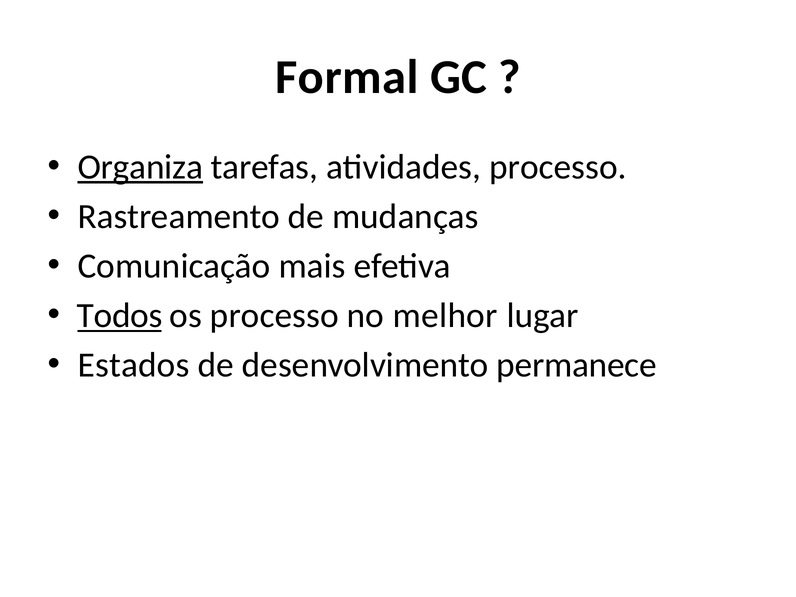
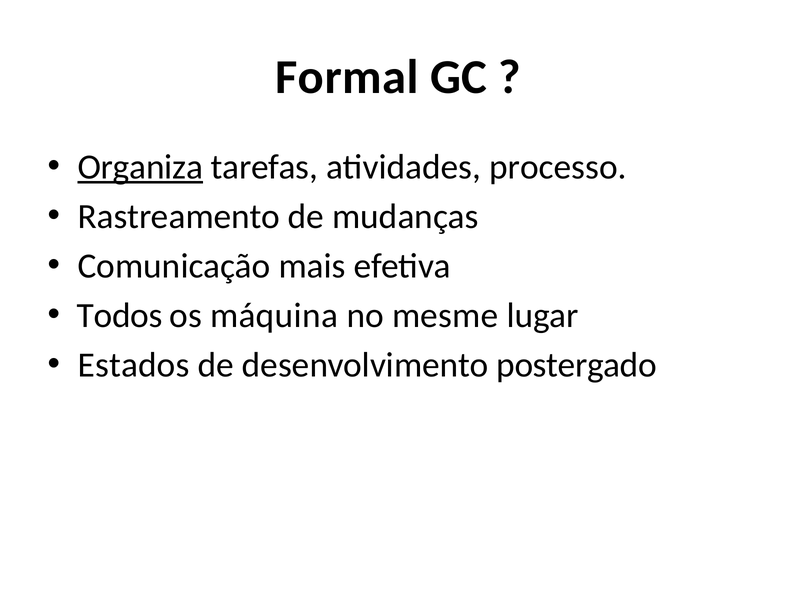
Todos underline: present -> none (120, 316)
os processo: processo -> máquina (274, 316)
melhor: melhor -> mesme (445, 316)
permanece: permanece -> postergado (577, 365)
